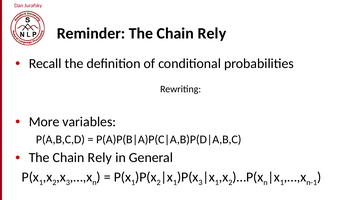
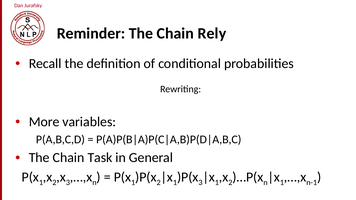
Rely: Rely -> Task (100, 158)
